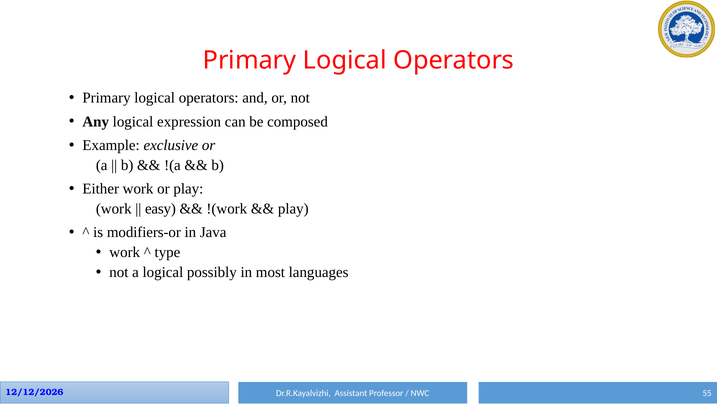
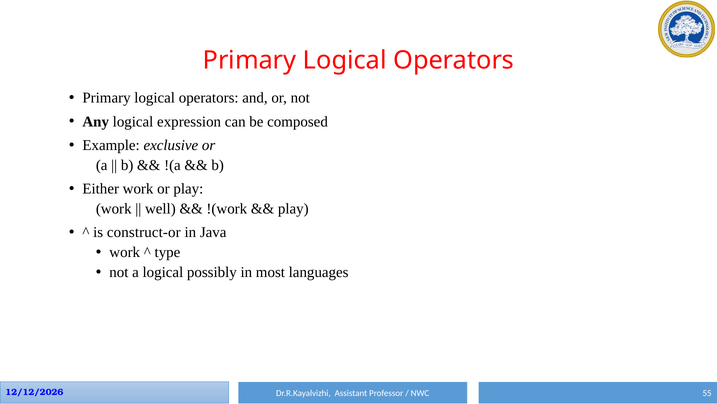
easy: easy -> well (160, 208)
modifiers-or: modifiers-or -> construct-or (144, 232)
